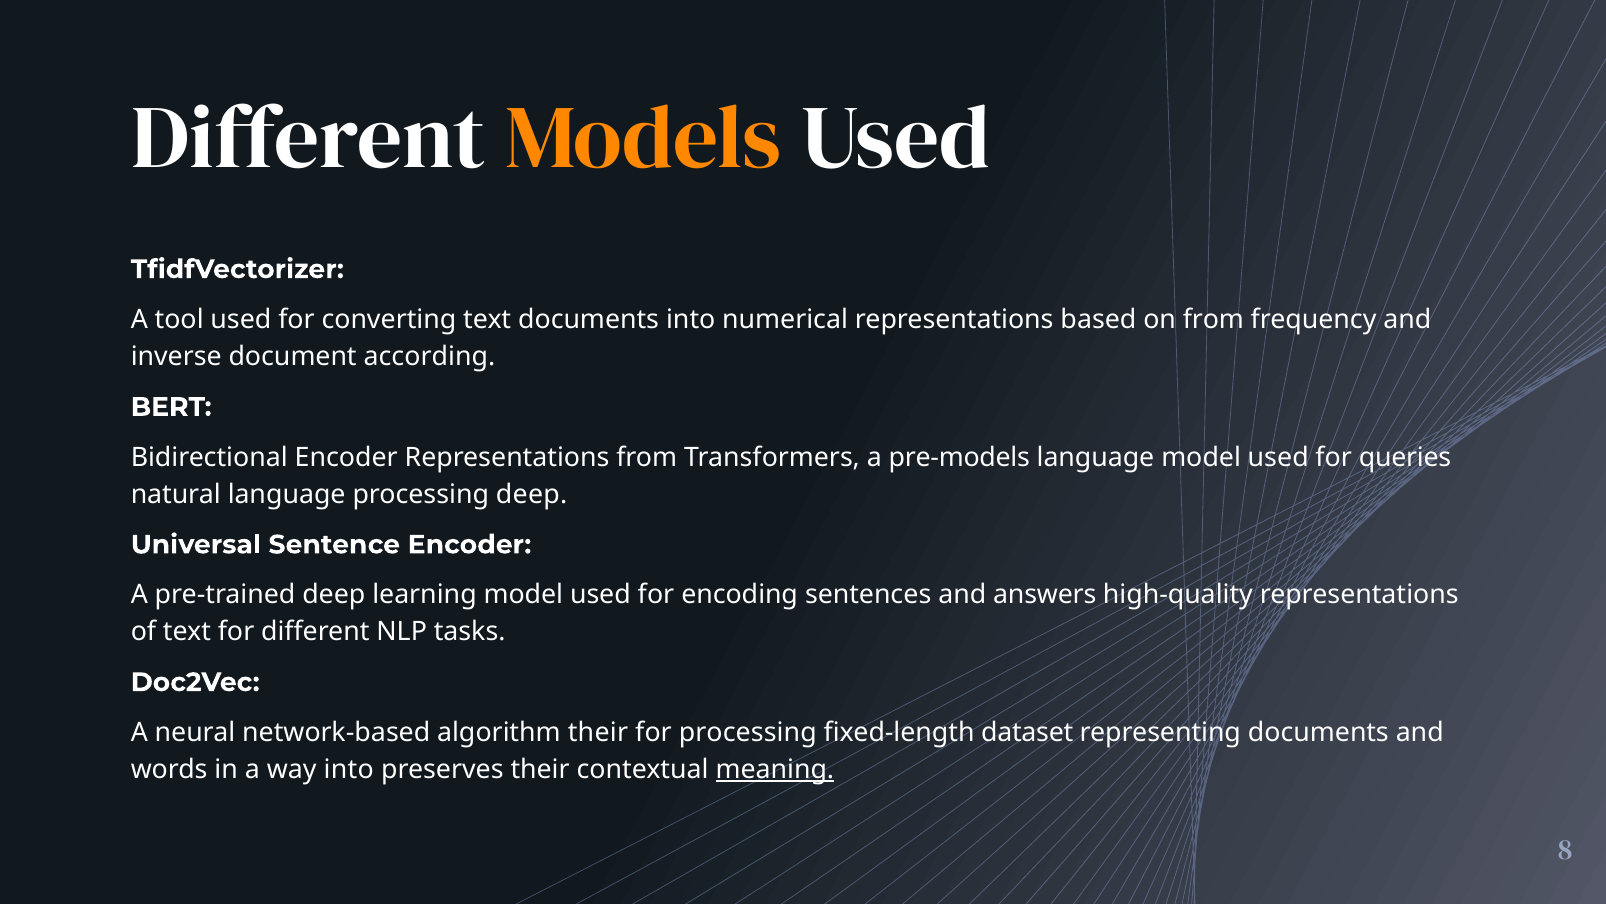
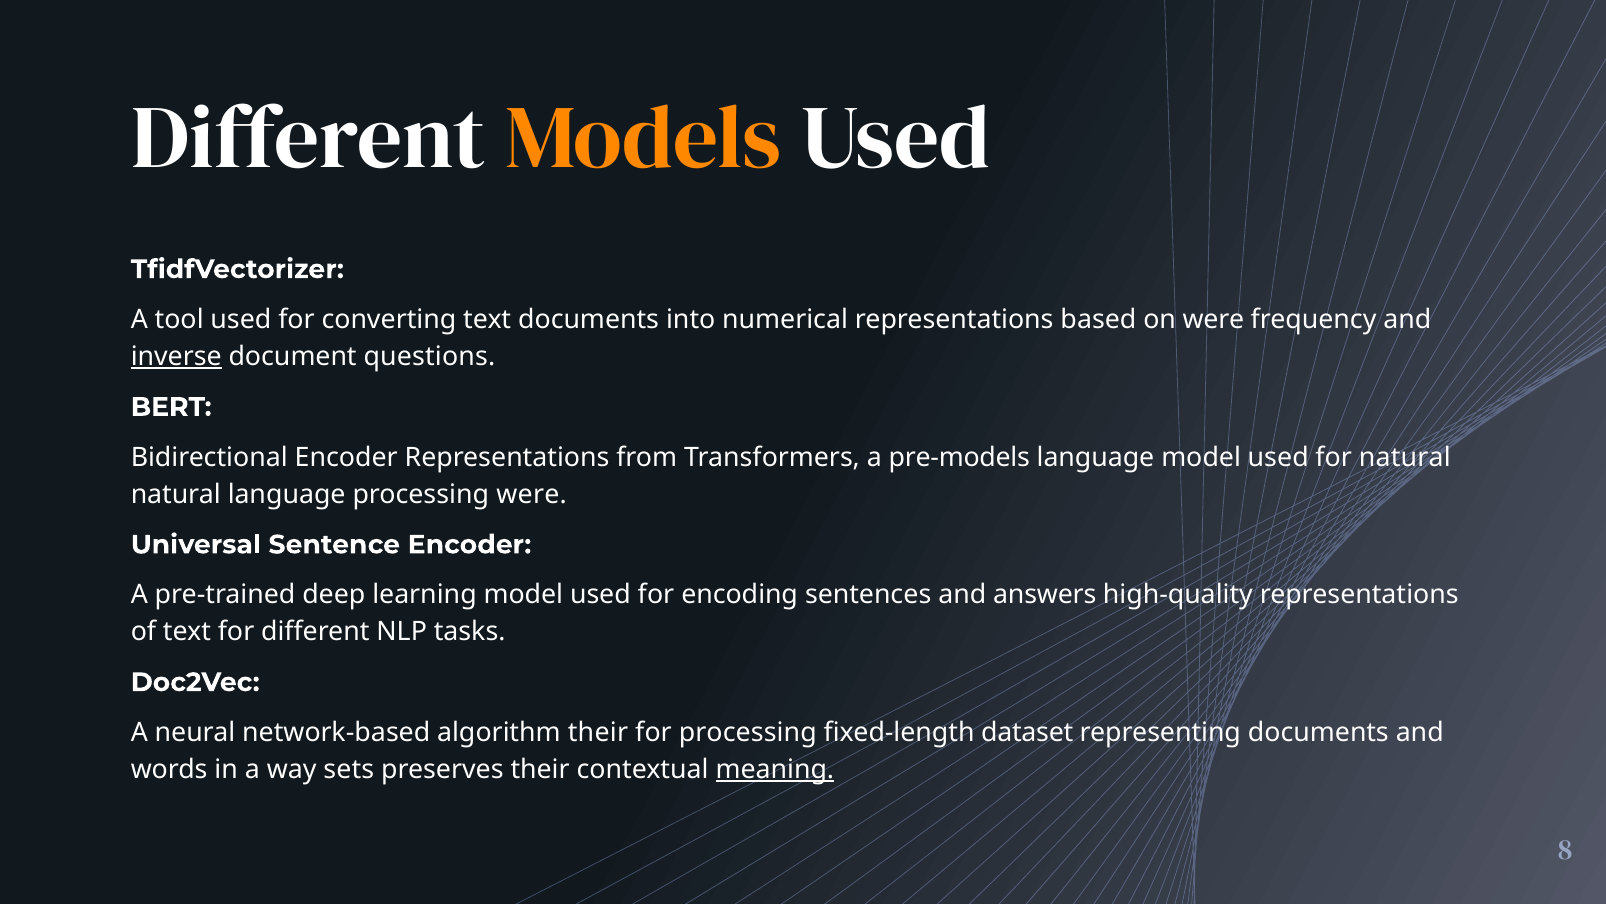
on from: from -> were (1213, 319)
inverse underline: none -> present (176, 356)
according: according -> questions (429, 356)
for queries: queries -> natural (1405, 457)
processing deep: deep -> were (532, 494)
way into: into -> sets (349, 769)
